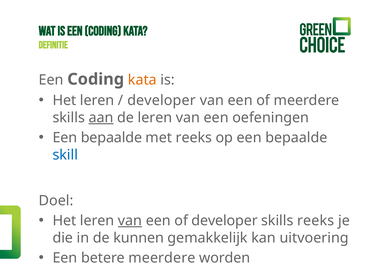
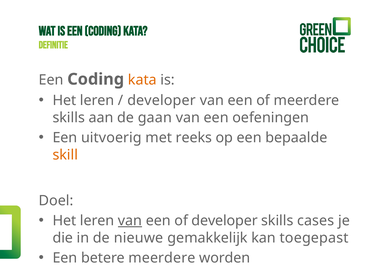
aan underline: present -> none (101, 118)
de leren: leren -> gaan (155, 118)
bepaalde: bepaalde -> uitvoerig (111, 138)
skill colour: blue -> orange (65, 155)
skills reeks: reeks -> cases (316, 221)
kunnen: kunnen -> nieuwe (139, 238)
uitvoering: uitvoering -> toegepast (314, 238)
